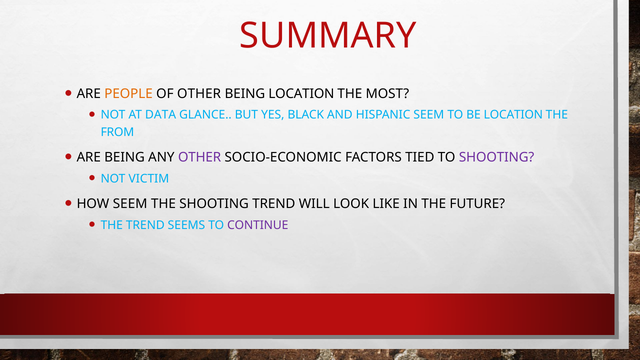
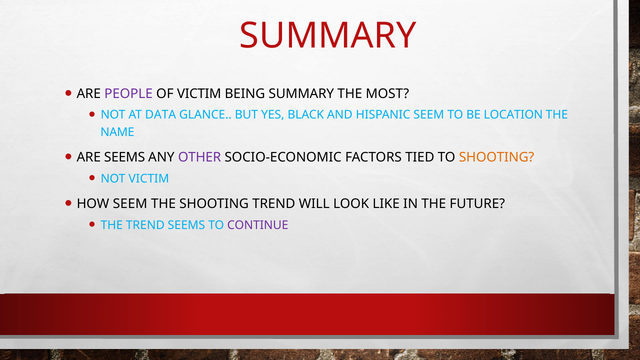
PEOPLE colour: orange -> purple (129, 94)
OF OTHER: OTHER -> VICTIM (199, 94)
BEING LOCATION: LOCATION -> SUMMARY (301, 94)
FROM: FROM -> NAME (117, 132)
ARE BEING: BEING -> SEEMS (125, 157)
SHOOTING colour: purple -> orange (497, 157)
